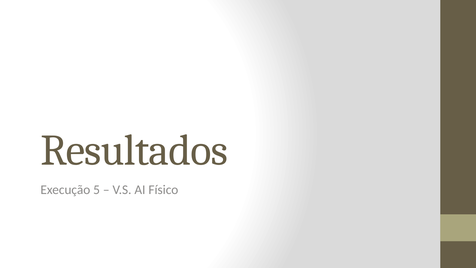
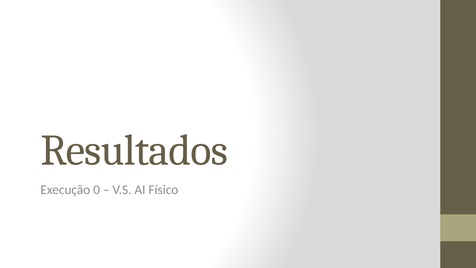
5: 5 -> 0 (97, 190)
